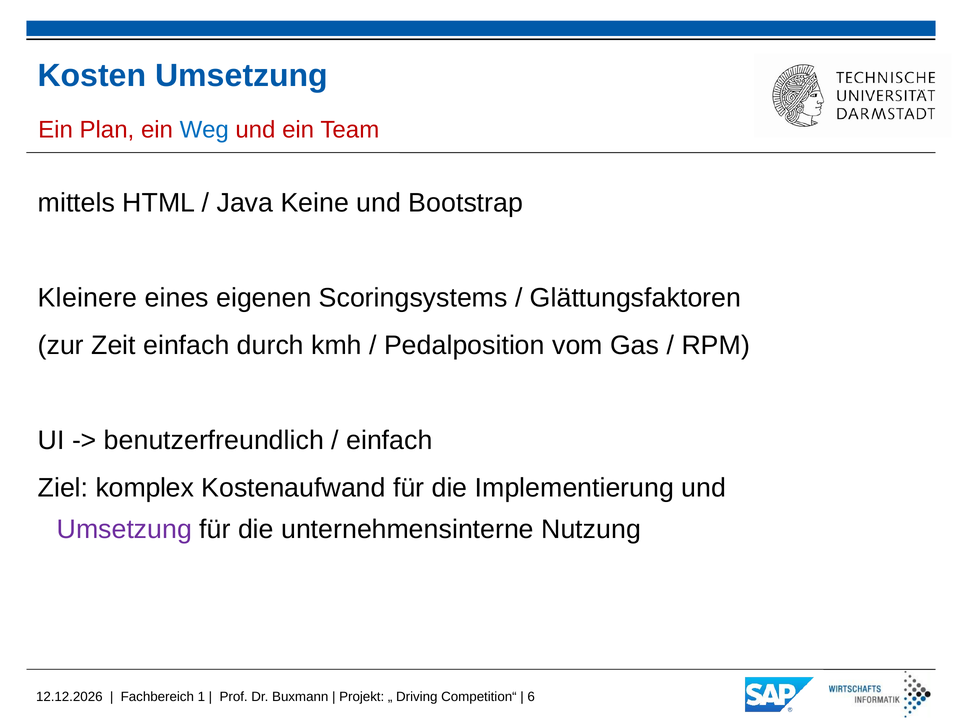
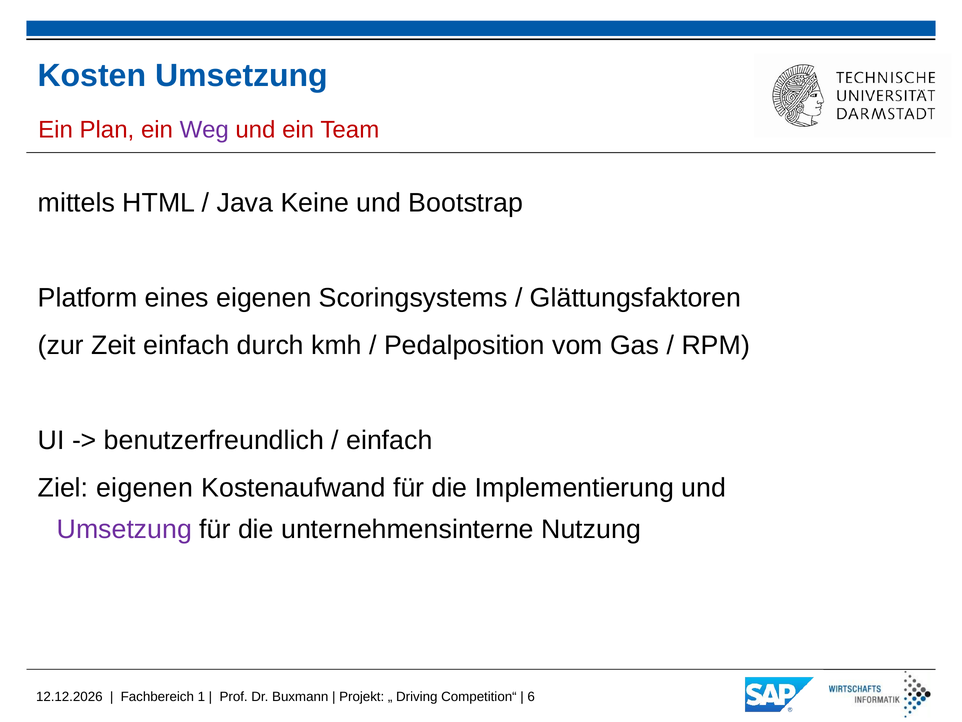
Weg colour: blue -> purple (204, 130)
Kleinere: Kleinere -> Platform (88, 298)
Ziel komplex: komplex -> eigenen (145, 488)
